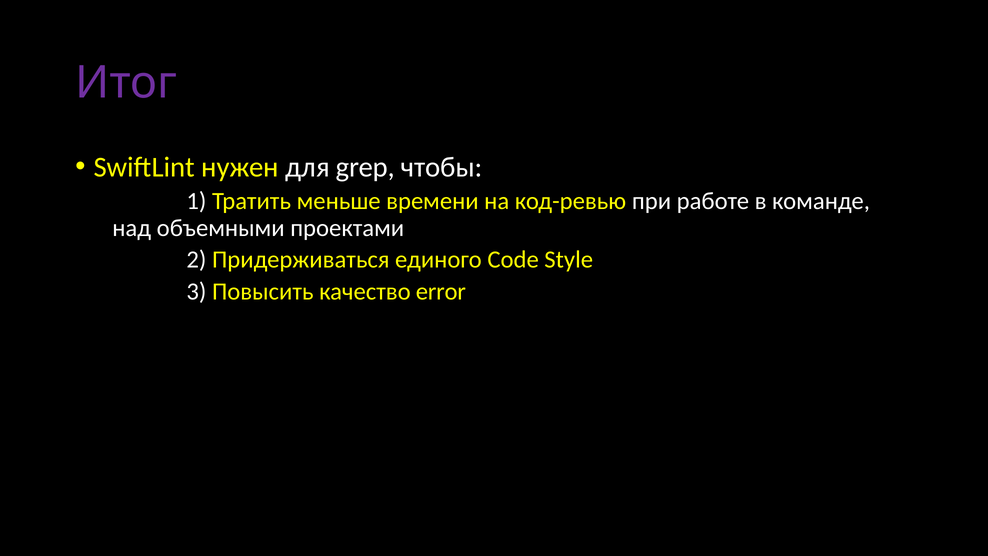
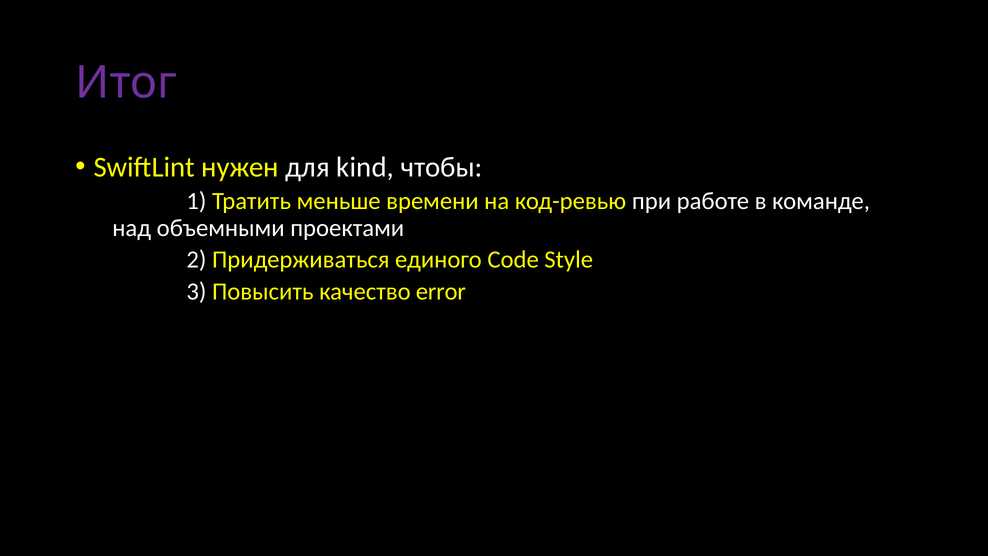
grep: grep -> kind (365, 167)
